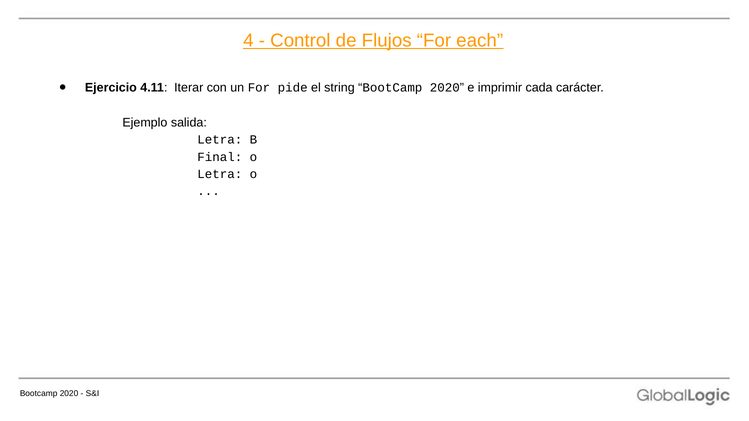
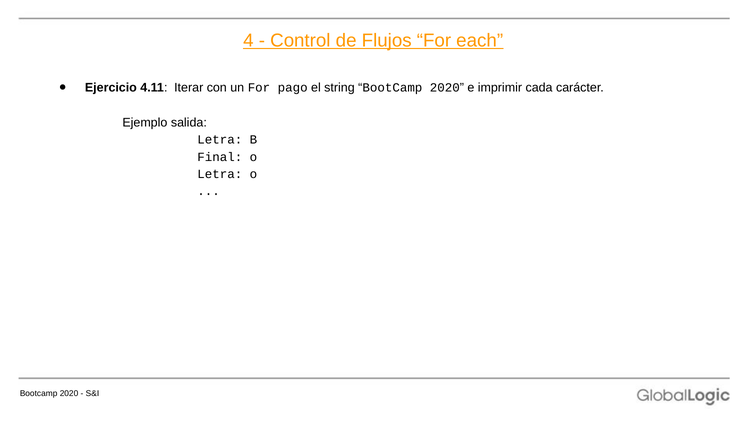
pide: pide -> pago (293, 88)
